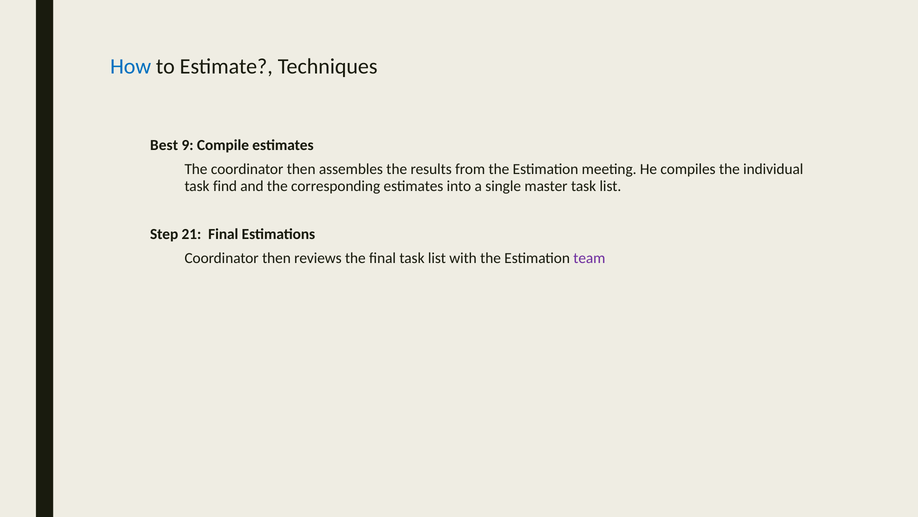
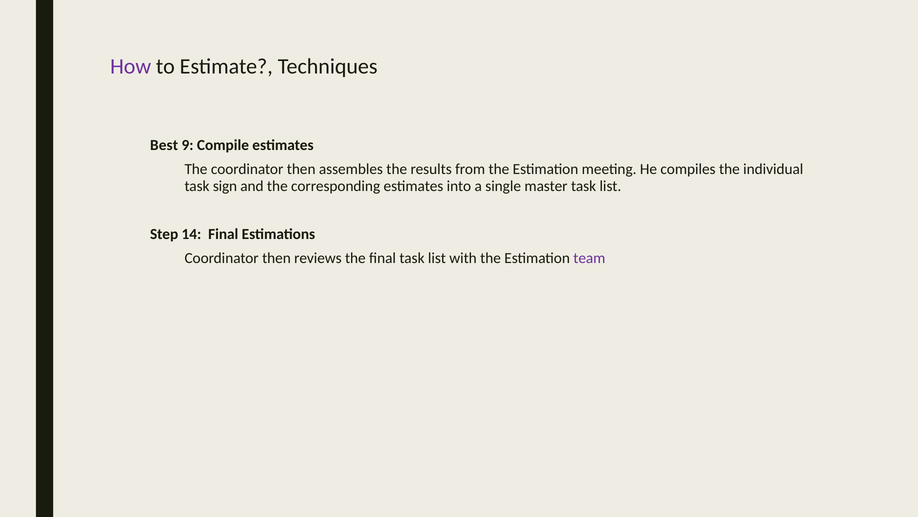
How colour: blue -> purple (131, 67)
find: find -> sign (225, 186)
21: 21 -> 14 (191, 234)
